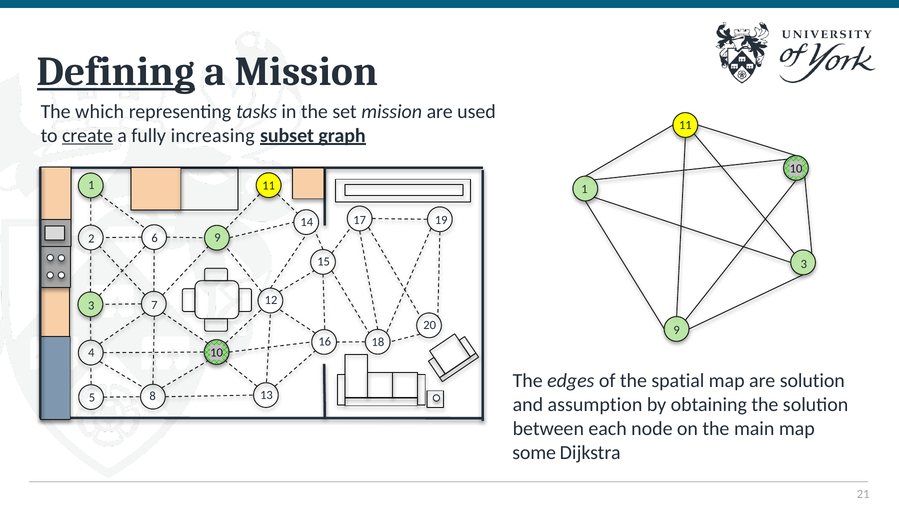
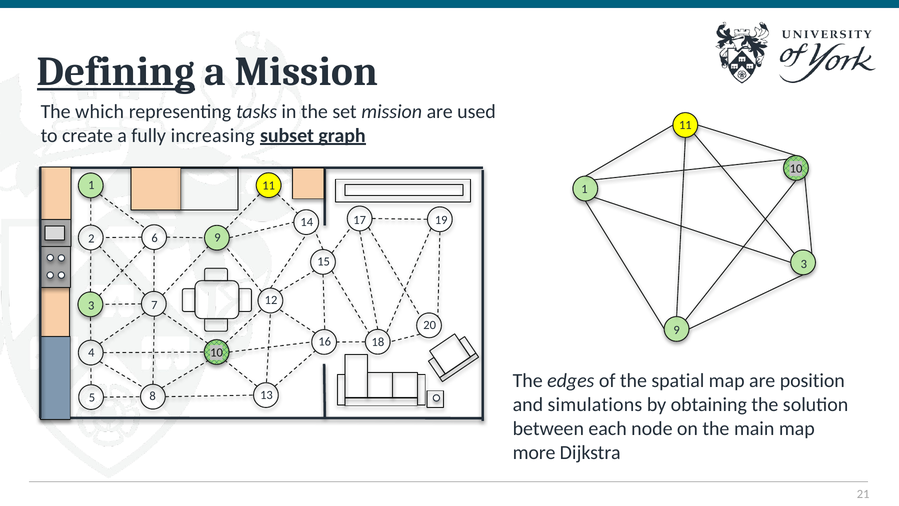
create underline: present -> none (88, 136)
are solution: solution -> position (812, 381)
assumption: assumption -> simulations (595, 405)
some: some -> more (534, 453)
